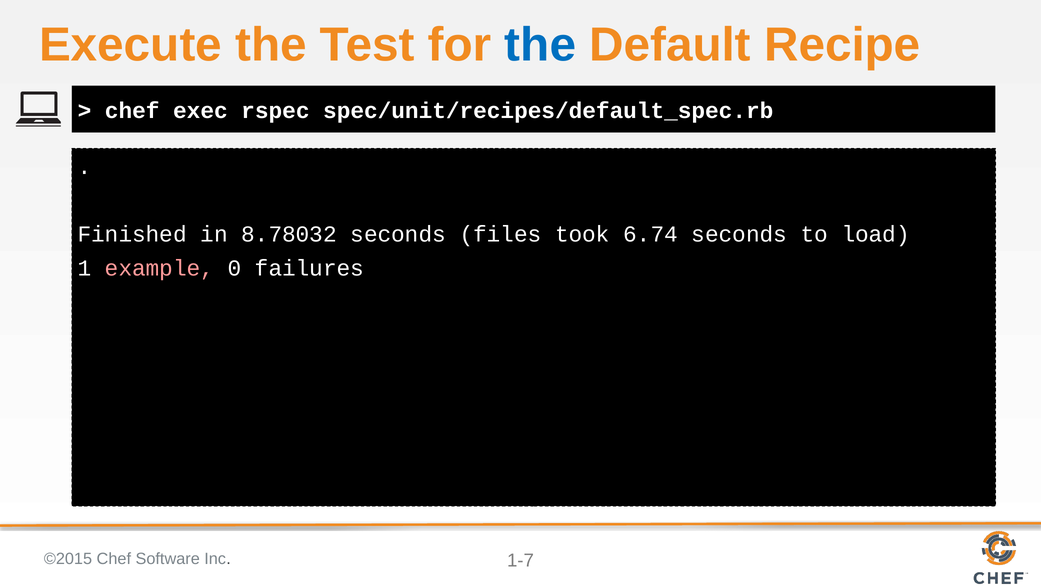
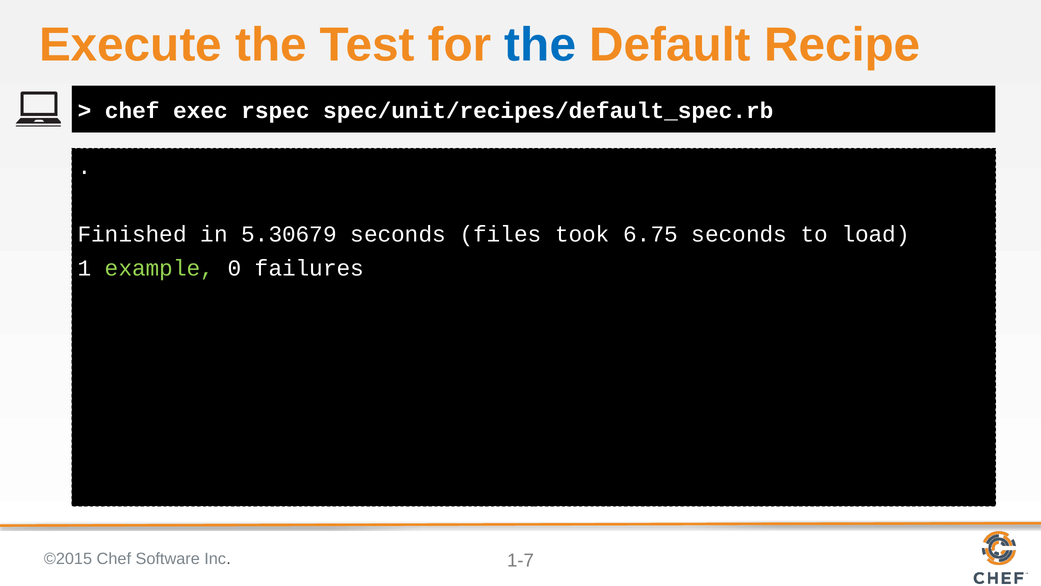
8.78032: 8.78032 -> 5.30679 (289, 234)
6.74: 6.74 -> 6.75 (651, 234)
example colour: pink -> light green (159, 268)
